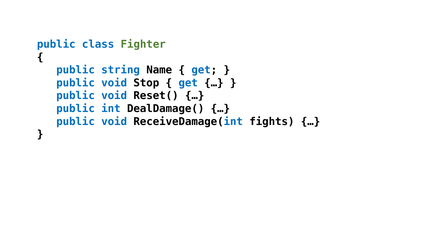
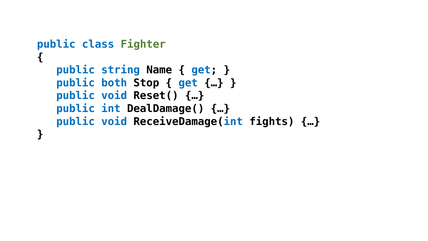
void: void -> both (114, 83)
